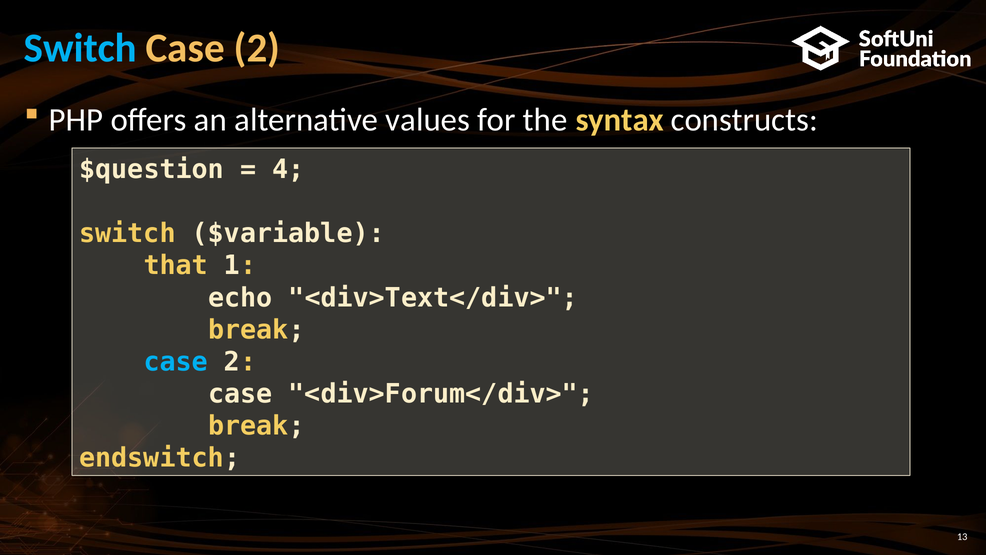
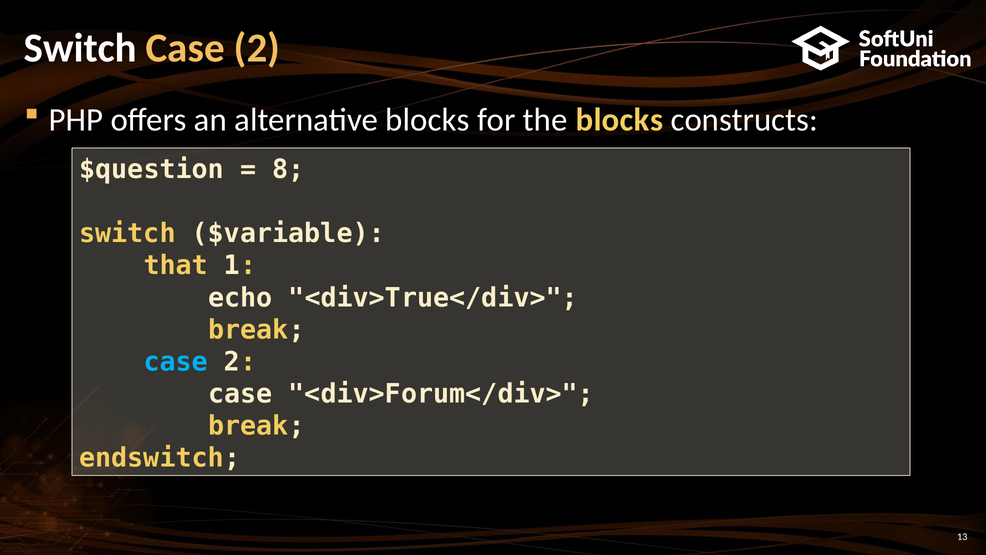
Switch colour: light blue -> white (80, 48)
alternative values: values -> blocks (428, 120)
the syntax: syntax -> blocks (619, 120)
4: 4 -> 8 (288, 169)
<div>Text</div>: <div>Text</div> -> <div>True</div> (433, 298)
